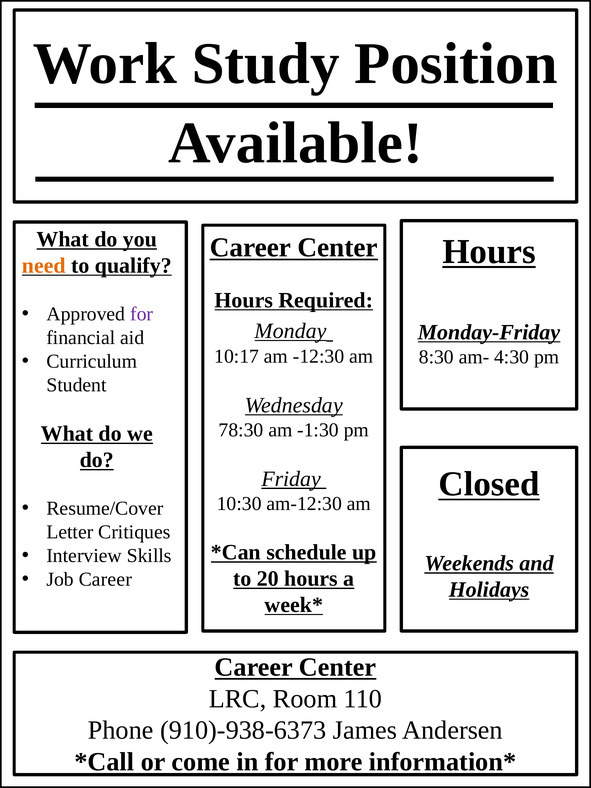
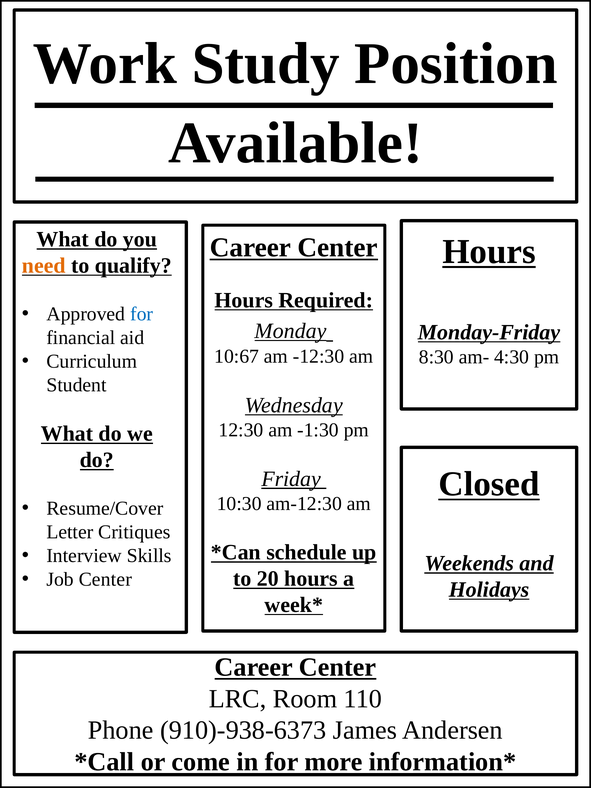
for colour: purple -> blue (142, 314)
10:17: 10:17 -> 10:67 (237, 356)
78:30: 78:30 -> 12:30 (241, 430)
Job Career: Career -> Center (105, 579)
